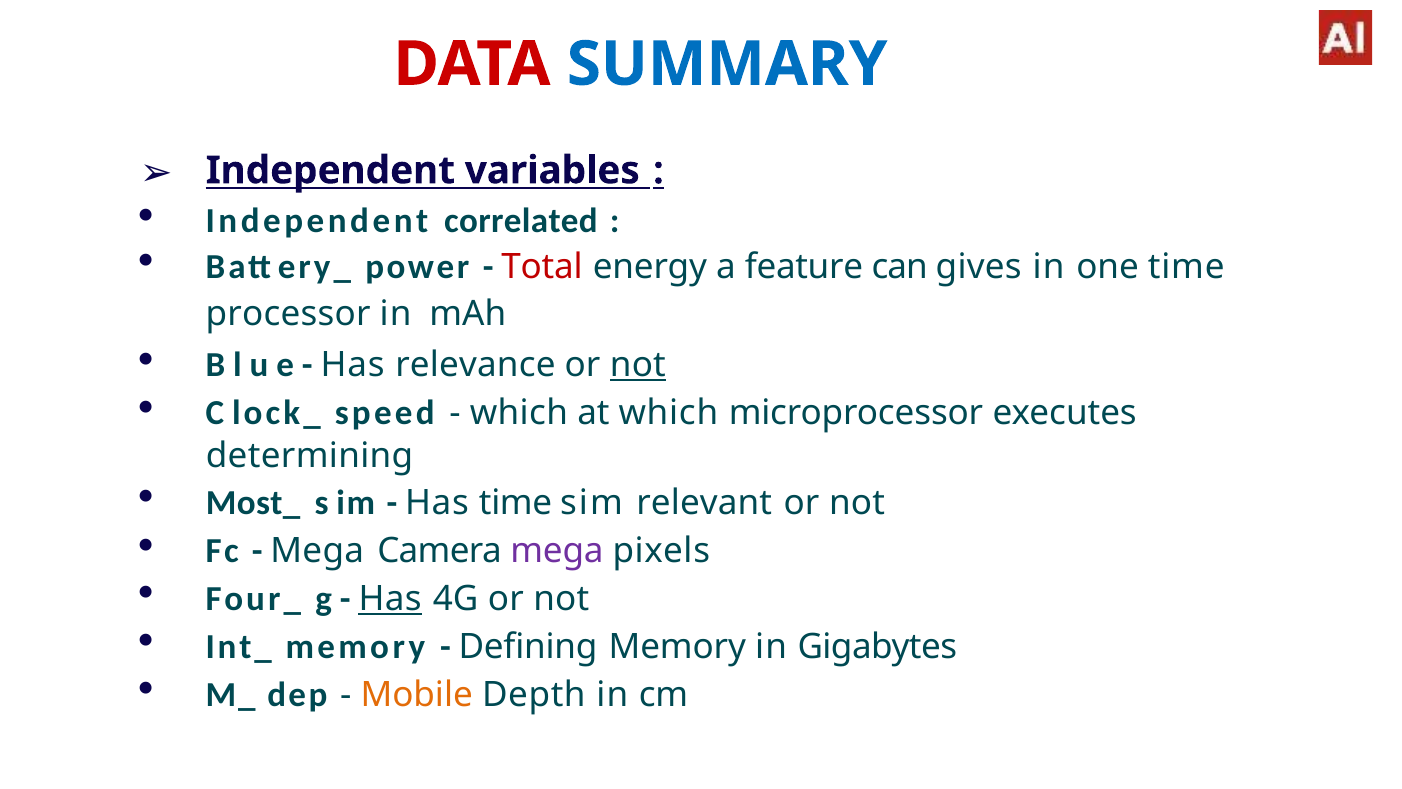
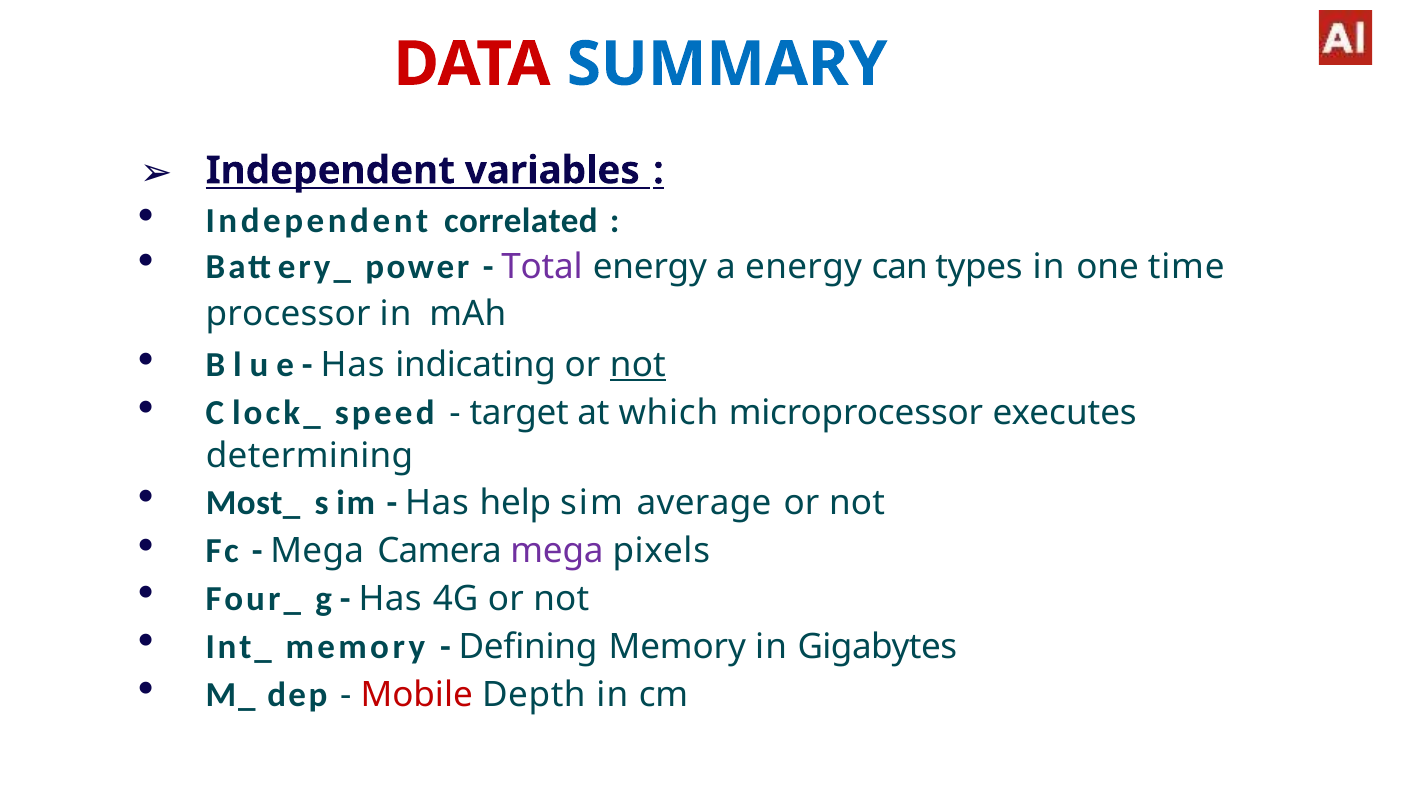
Total colour: red -> purple (542, 267)
a feature: feature -> energy (804, 267)
gives: gives -> types (979, 267)
relevance: relevance -> indicating (476, 365)
which: which -> target (519, 414)
Has time: time -> help (515, 503)
relevant: relevant -> average (704, 503)
Has underline: present -> none (390, 599)
Mobile colour: orange -> red (417, 695)
